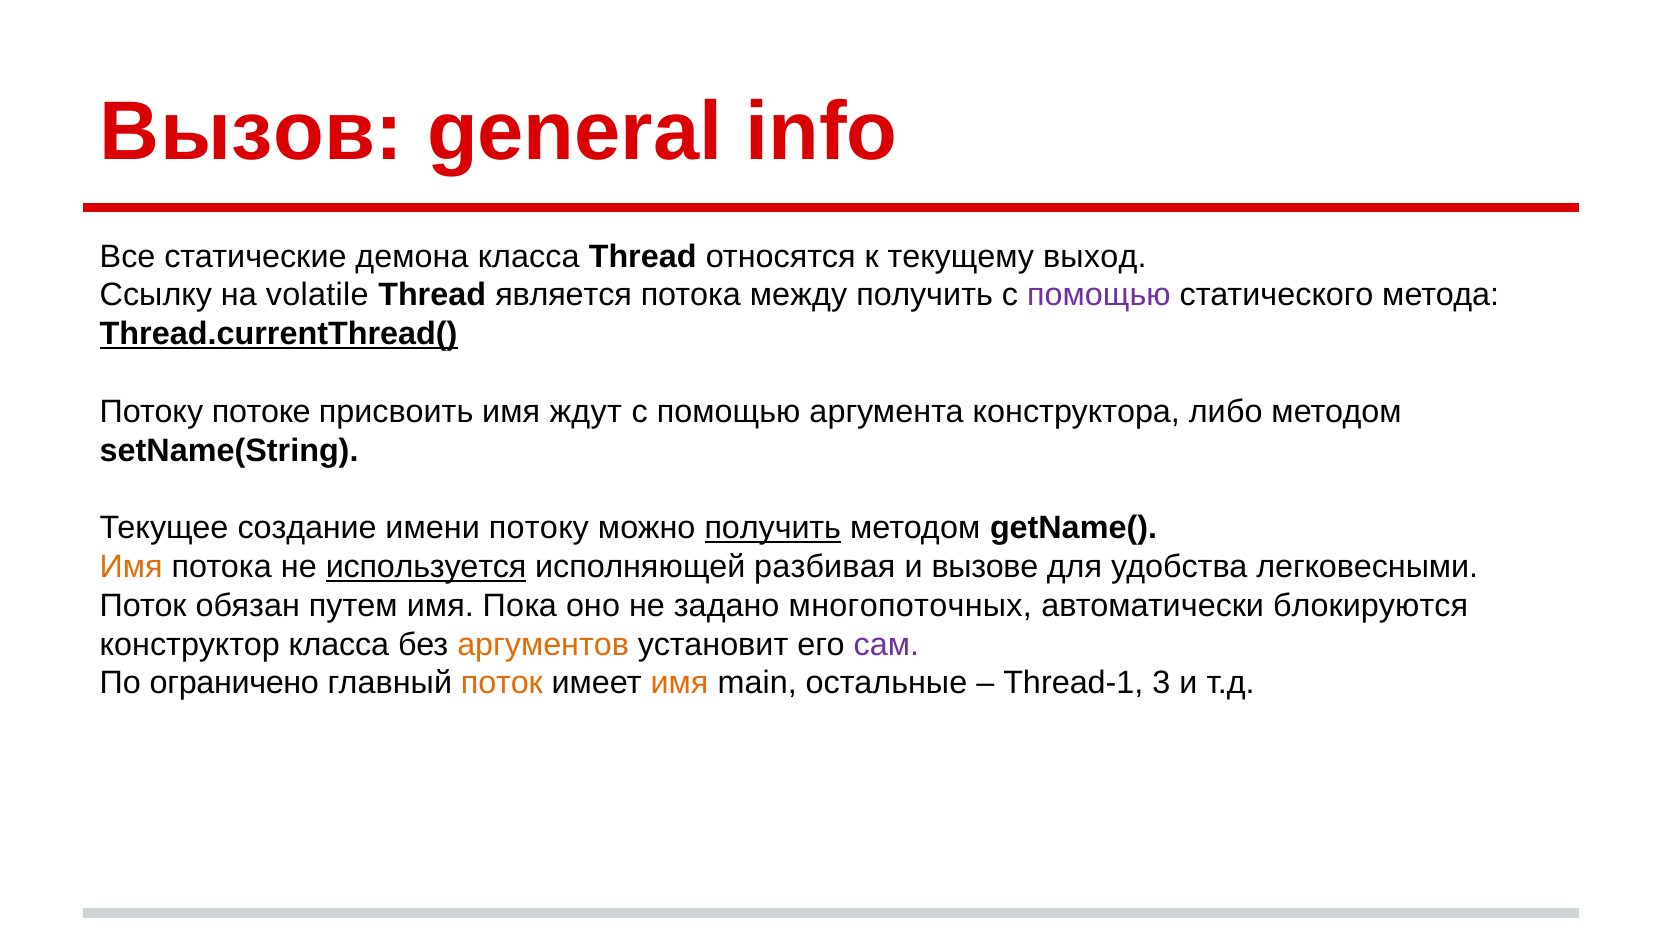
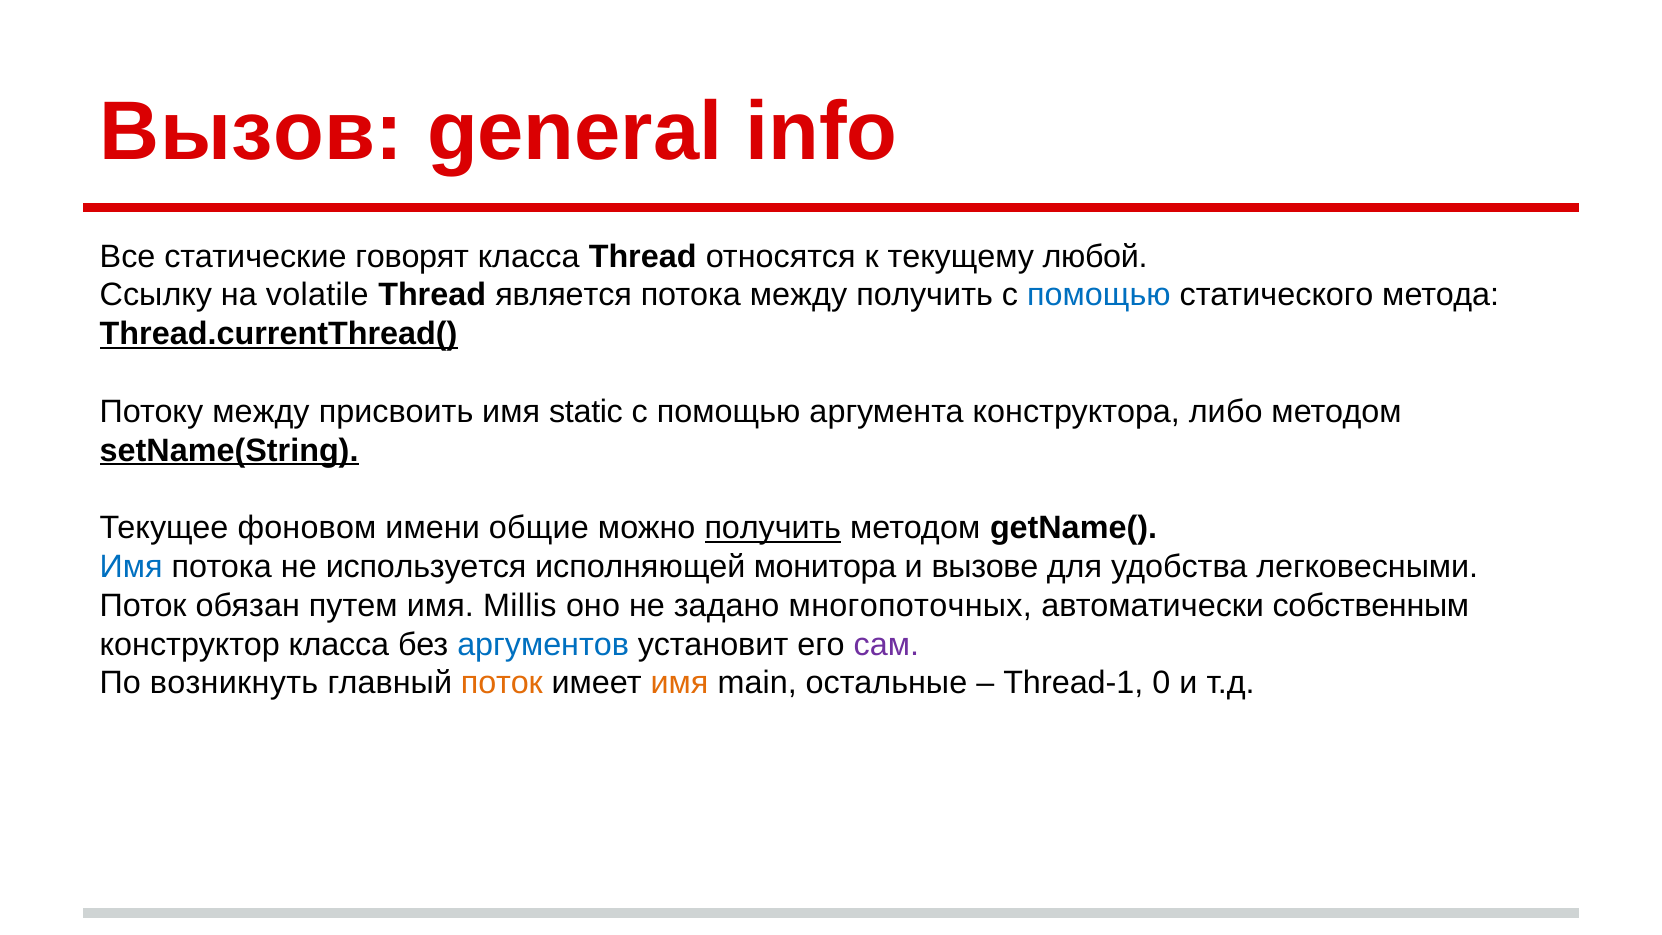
демона: демона -> говорят (412, 256)
выход: выход -> любой (1095, 256)
помощью colour: purple -> blue (1099, 295)
Потоку потоке: потоке -> между (261, 412)
ждут: ждут -> static (586, 412)
setName(String underline: none -> present (229, 450)
создание: создание -> фоновом (307, 528)
имени потоку: потоку -> общие (539, 528)
Имя colour: orange -> blue (131, 567)
используется underline: present -> none (426, 567)
разбивая: разбивая -> монитора (825, 567)
Пока: Пока -> Millis (520, 606)
блокируются: блокируются -> собственным (1371, 606)
аргументов colour: orange -> blue (543, 644)
ограничено: ограничено -> возникнуть (234, 683)
3: 3 -> 0 (1161, 683)
